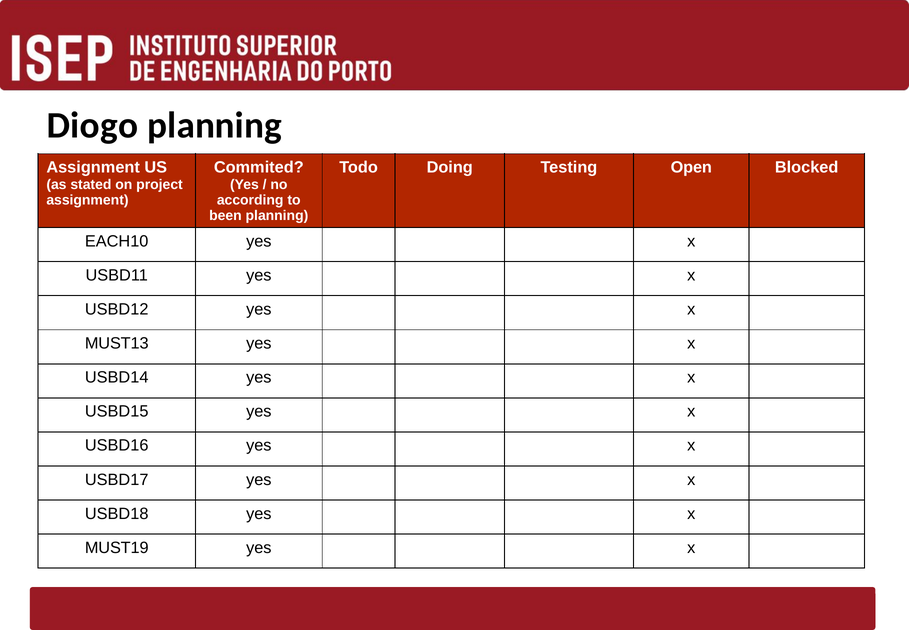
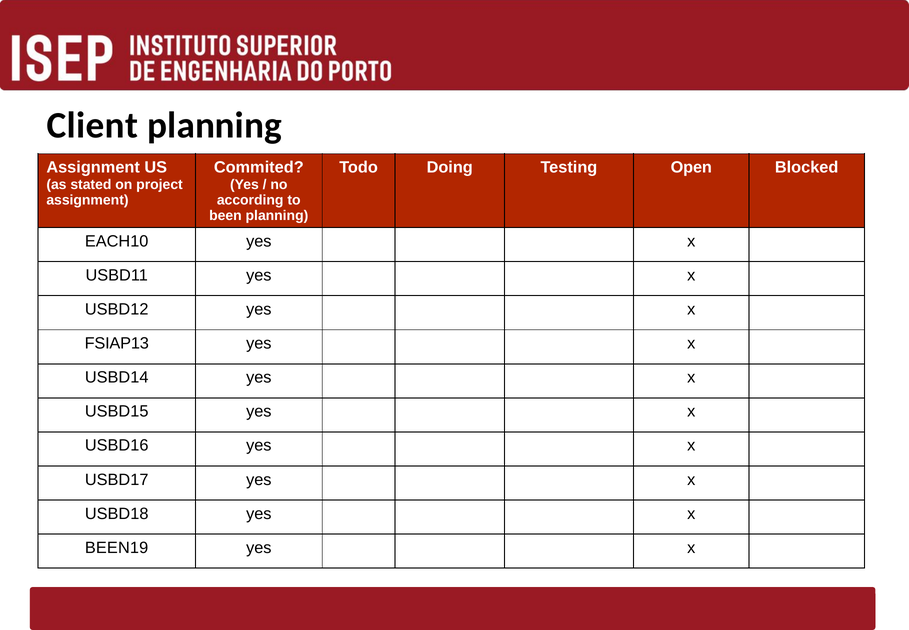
Diogo: Diogo -> Client (92, 125)
MUST13: MUST13 -> FSIAP13 (117, 343)
MUST19: MUST19 -> BEEN19 (117, 547)
